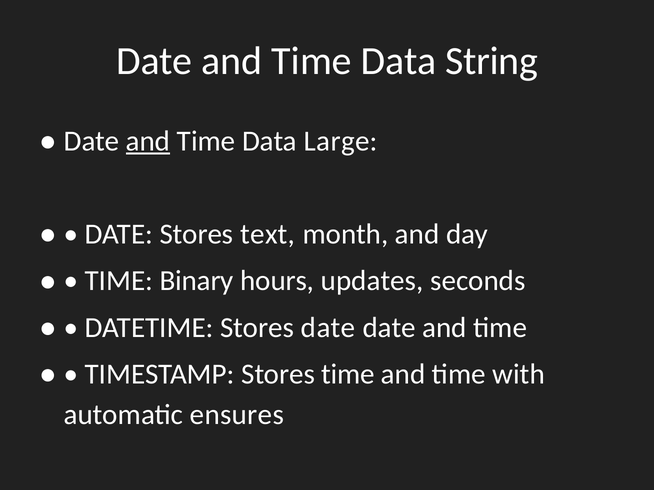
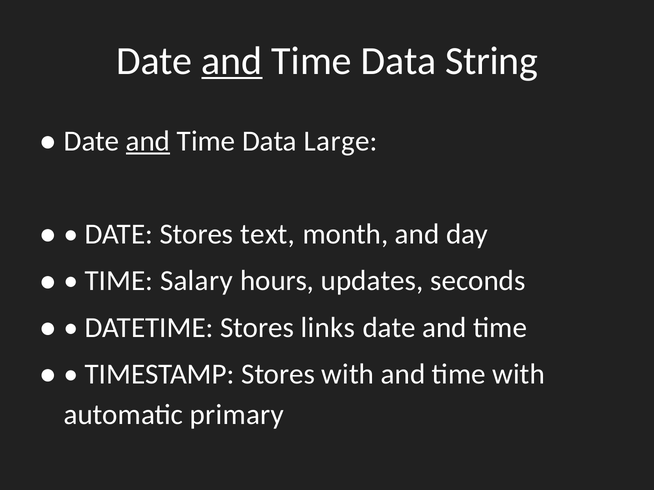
and underline: none -> present (232, 61)
Binary: Binary -> Salary (196, 281)
Stores date: date -> links (328, 328)
Stores time: time -> with (348, 374)
ensures: ensures -> primary (237, 415)
